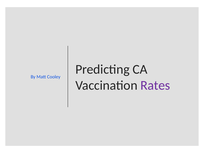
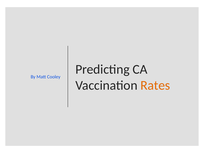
Rates colour: purple -> orange (155, 85)
